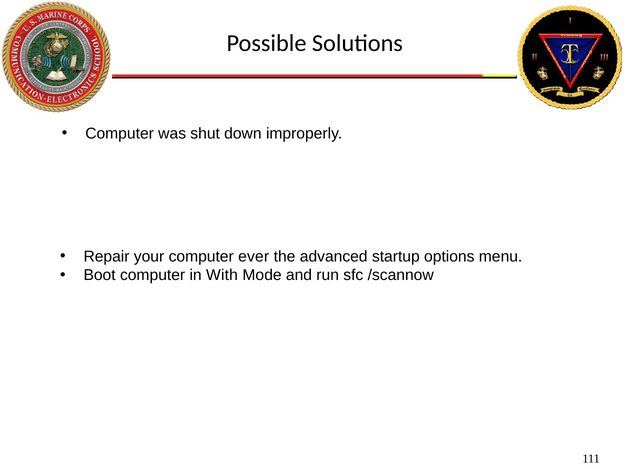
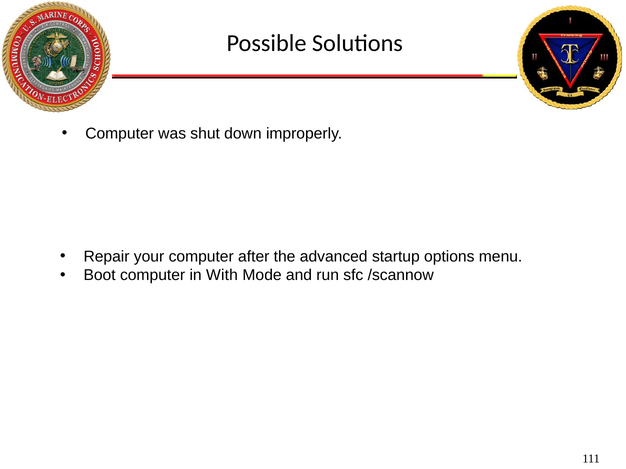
ever: ever -> after (254, 257)
